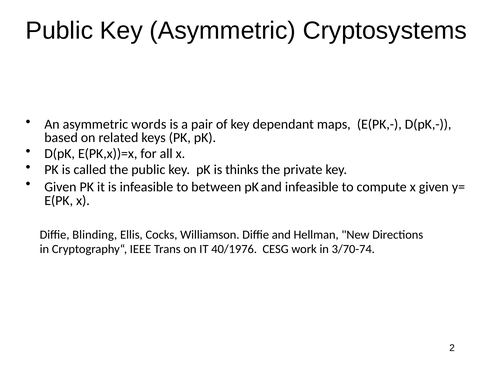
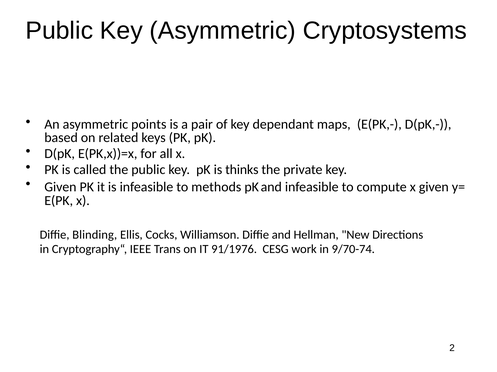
words: words -> points (149, 125)
between: between -> methods (216, 187)
40/1976: 40/1976 -> 91/1976 (234, 250)
3/70-74: 3/70-74 -> 9/70-74 (353, 250)
